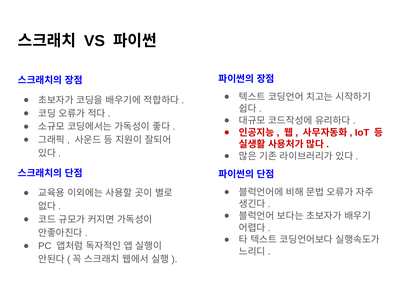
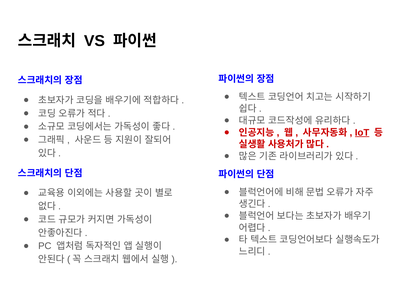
IoT underline: none -> present (362, 133)
